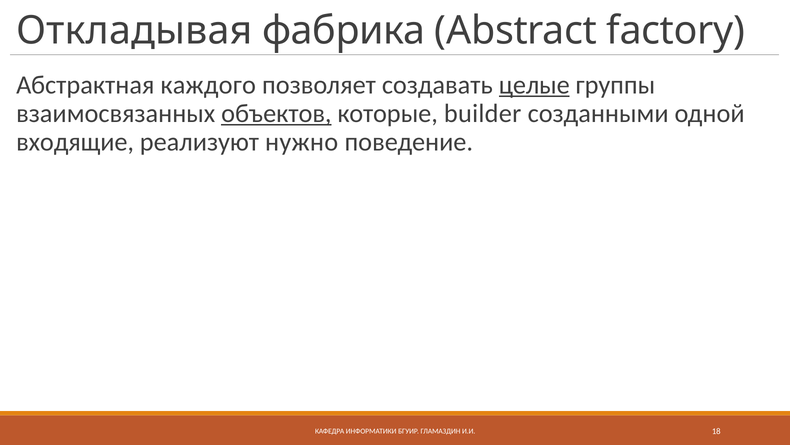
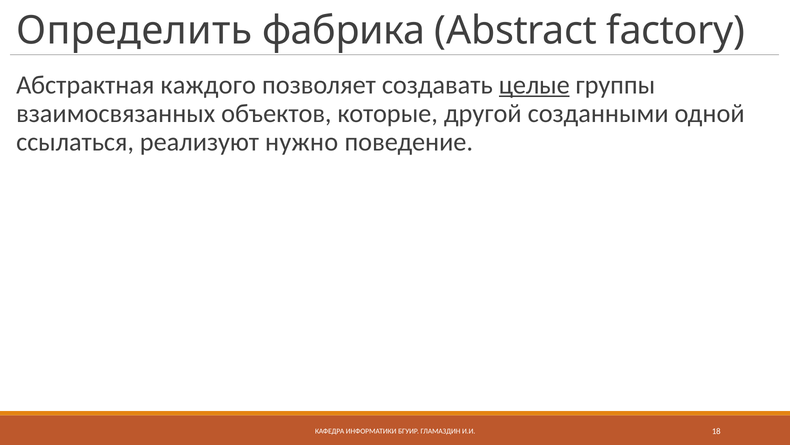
Откладывая: Откладывая -> Определить (134, 31)
объектов underline: present -> none (276, 113)
builder: builder -> другой (483, 113)
входящие: входящие -> ссылаться (75, 142)
